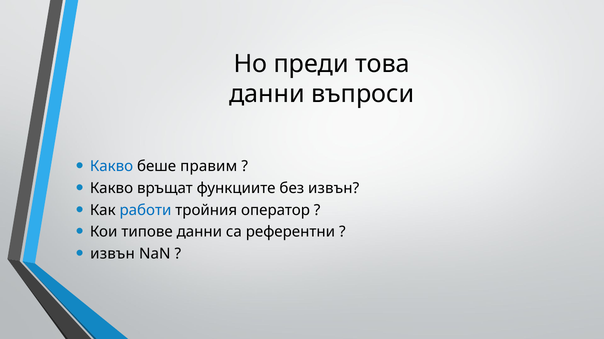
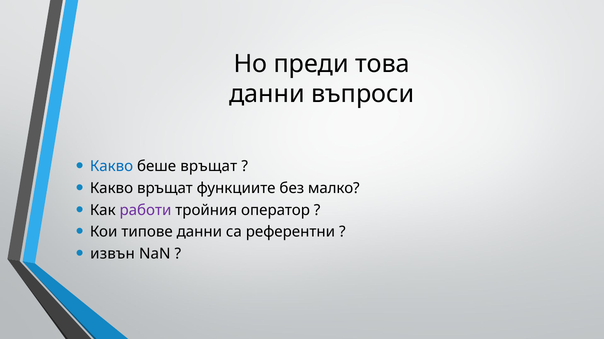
беше правим: правим -> връщат (209, 167)
без извън: извън -> малко (334, 189)
работи colour: blue -> purple (145, 211)
